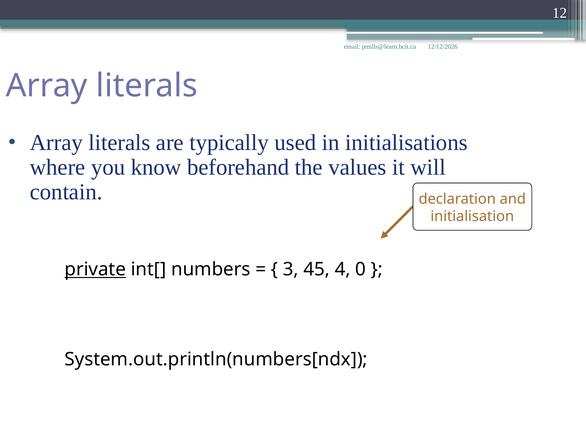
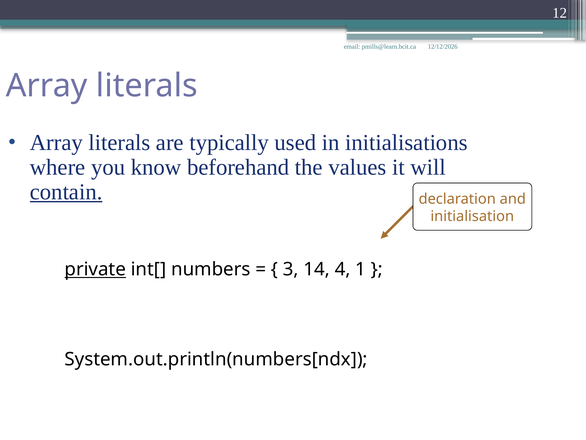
contain underline: none -> present (66, 192)
45: 45 -> 14 (317, 269)
0: 0 -> 1 (361, 269)
